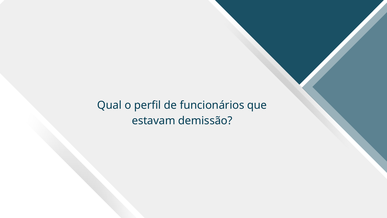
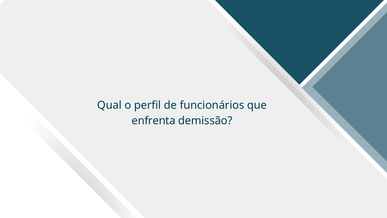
estavam: estavam -> enfrenta (154, 121)
